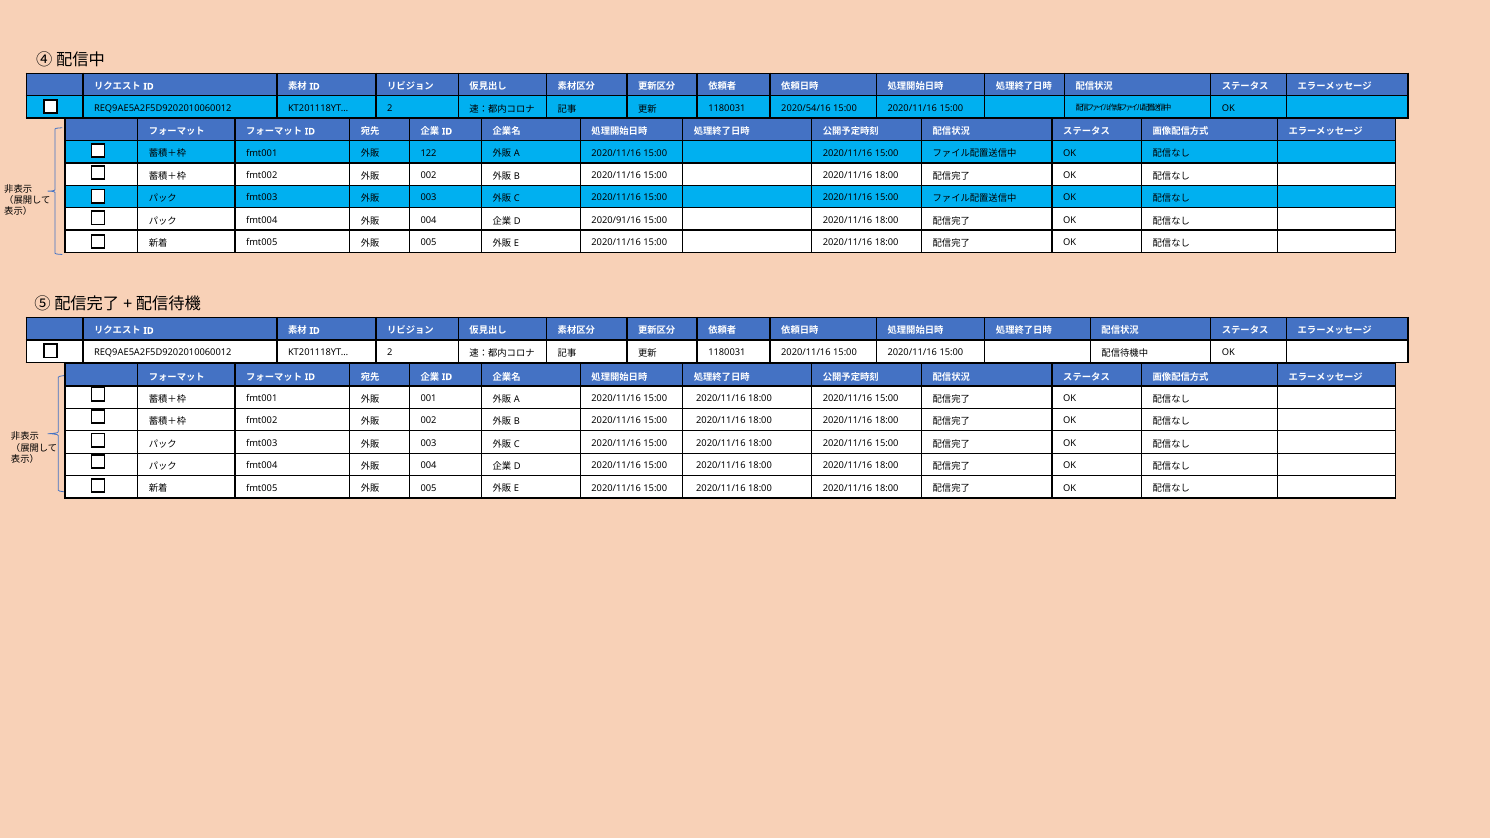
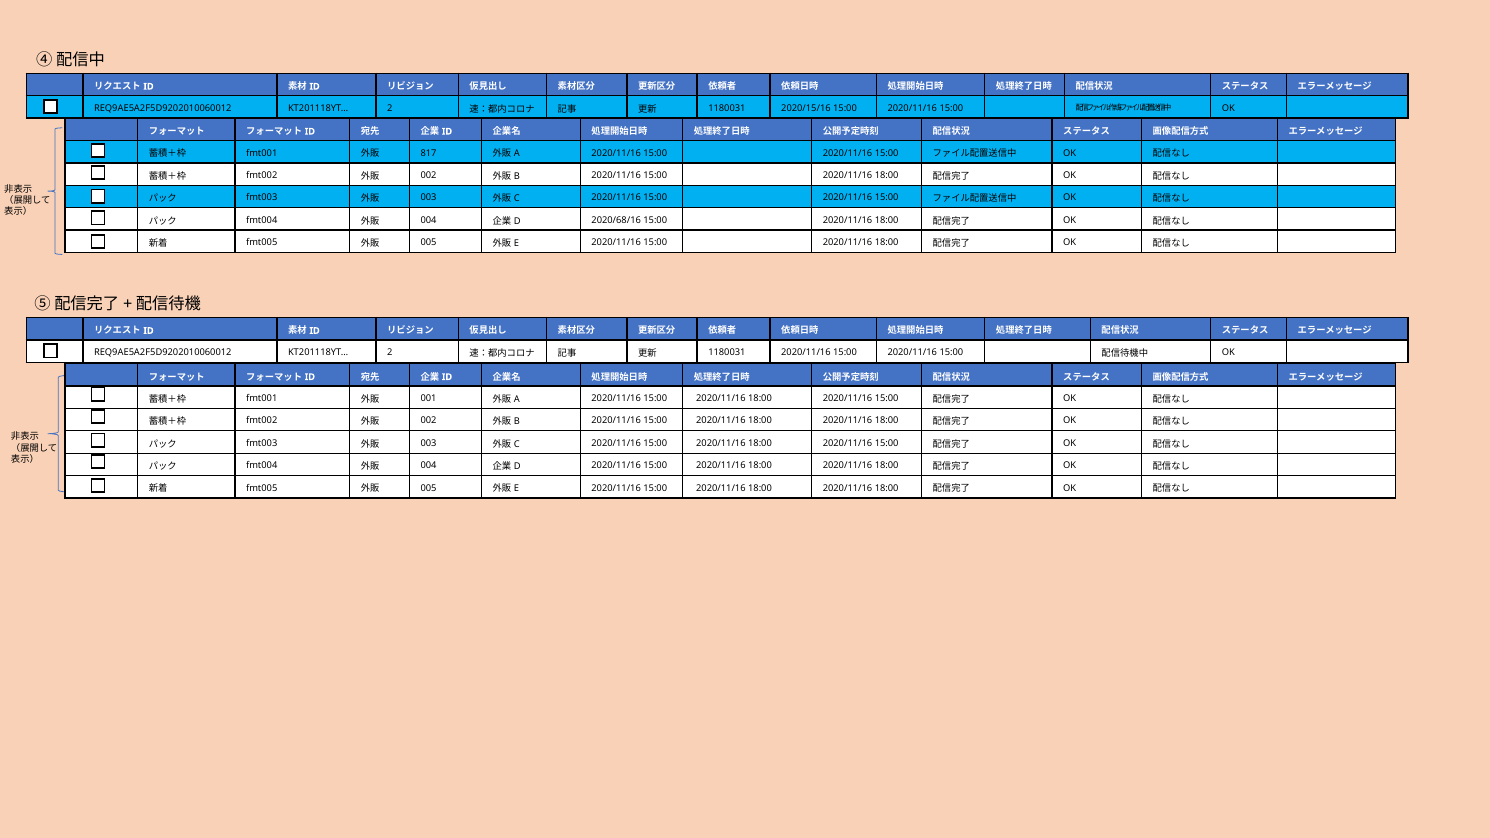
2020/54/16: 2020/54/16 -> 2020/15/16 (806, 108)
122: 122 -> 817 (429, 153)
2020/91/16: 2020/91/16 -> 2020/68/16 (616, 220)
